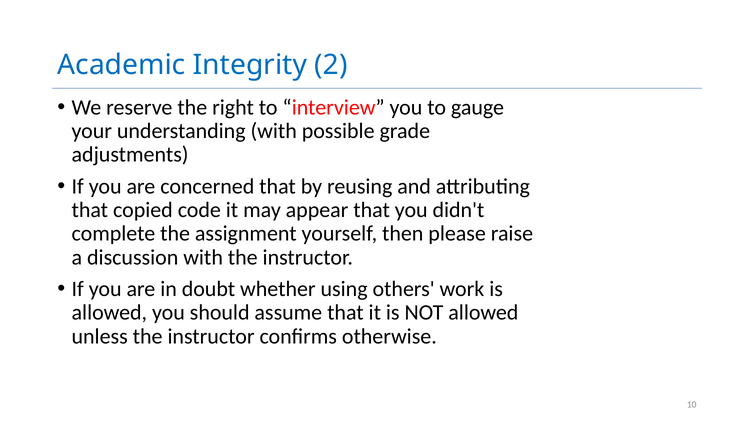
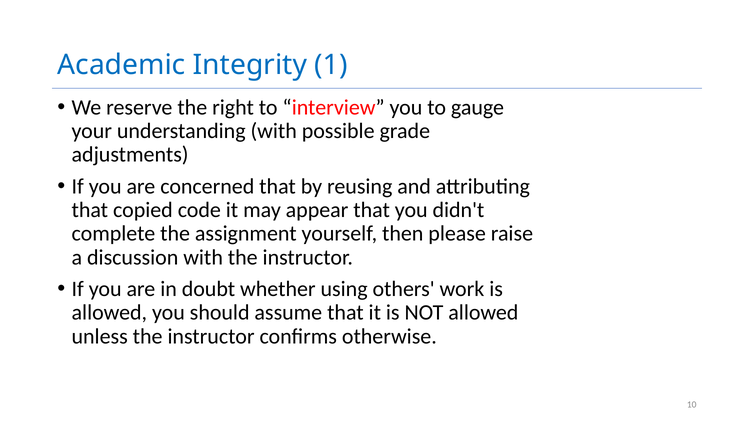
2: 2 -> 1 (331, 65)
